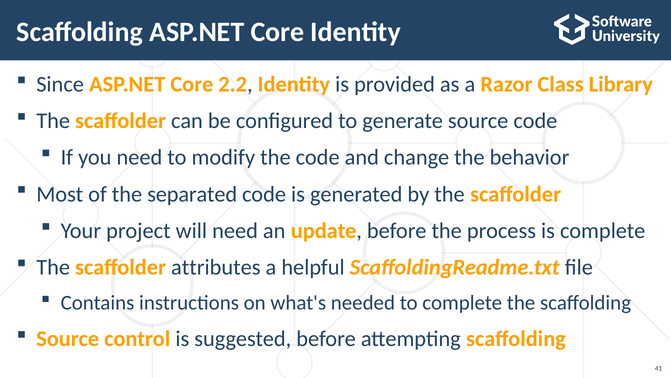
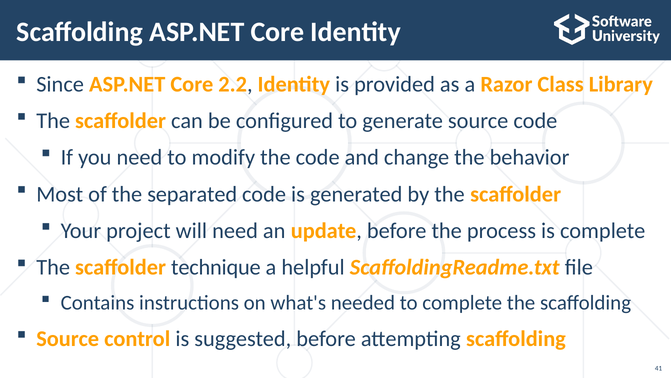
attributes: attributes -> technique (216, 267)
